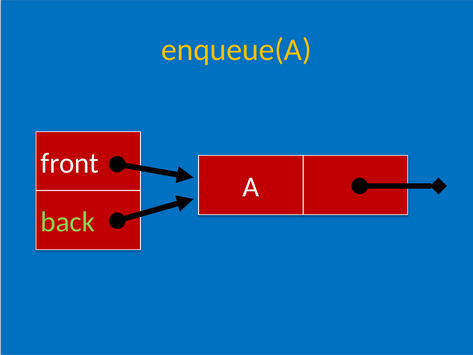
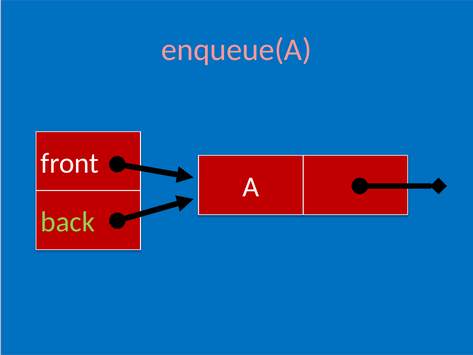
enqueue(A colour: yellow -> pink (236, 50)
